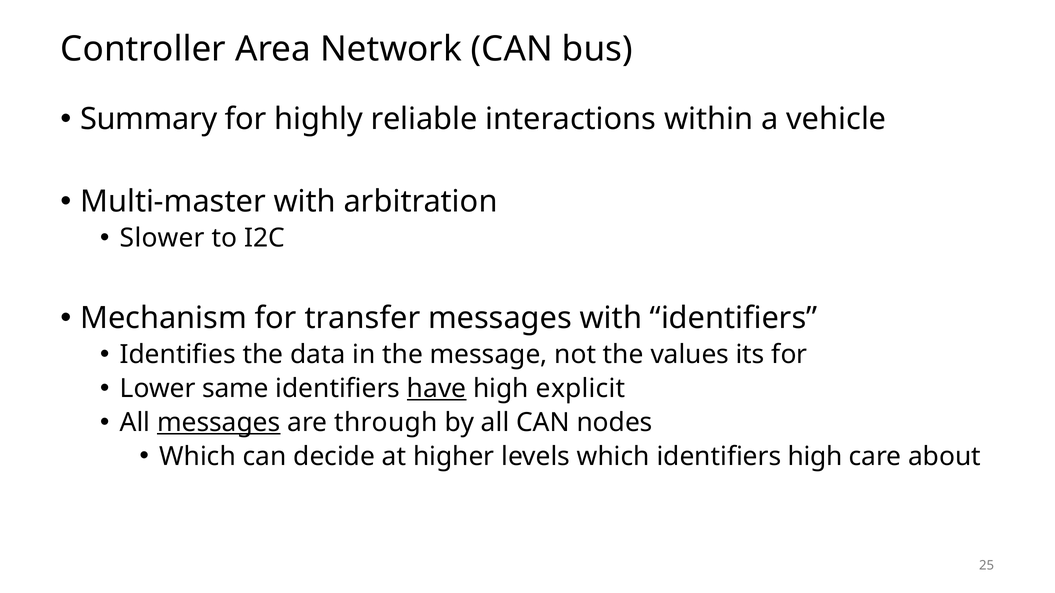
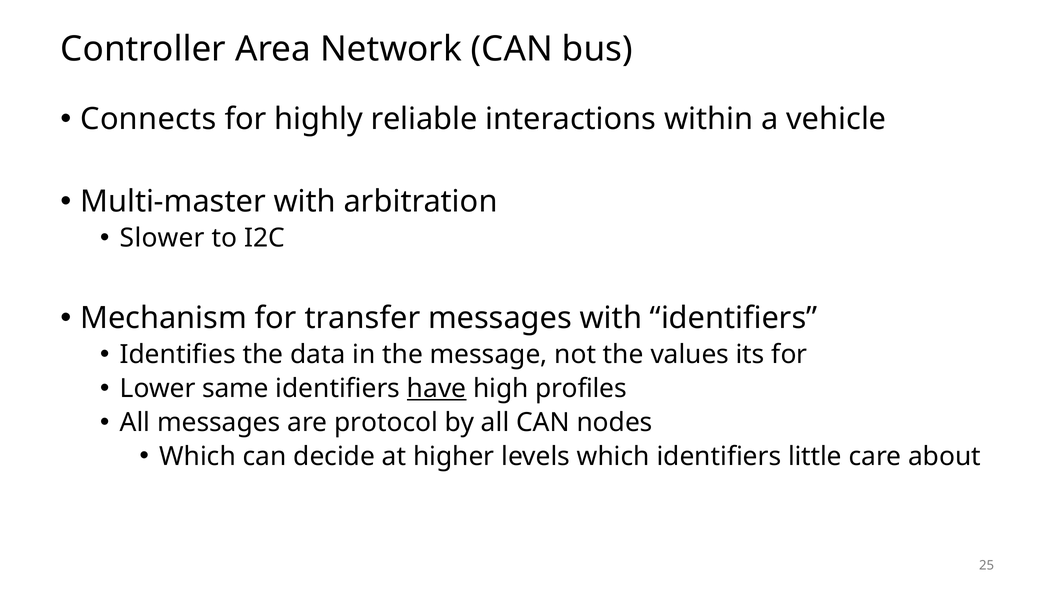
Summary: Summary -> Connects (148, 119)
explicit: explicit -> profiles (581, 389)
messages underline: present -> none (219, 423)
through: through -> protocol (386, 423)
identifiers high: high -> little (815, 457)
